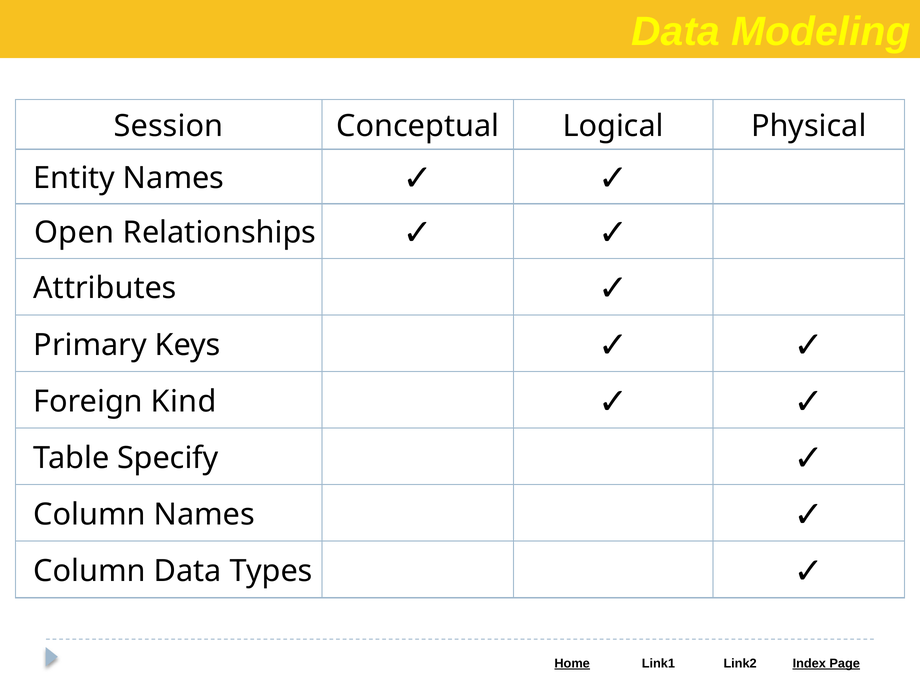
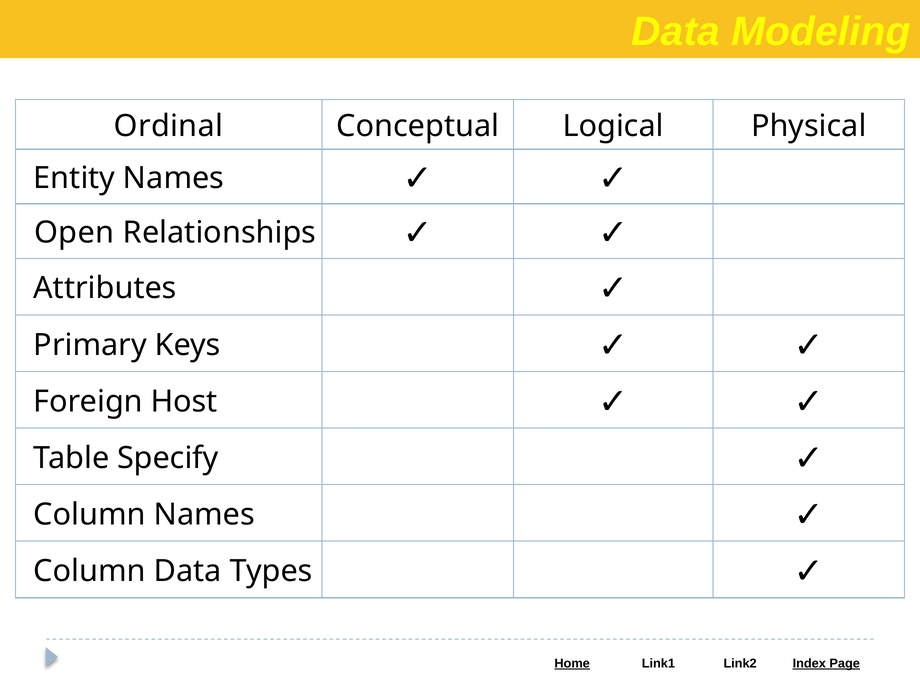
Session: Session -> Ordinal (168, 126)
Kind: Kind -> Host (184, 402)
